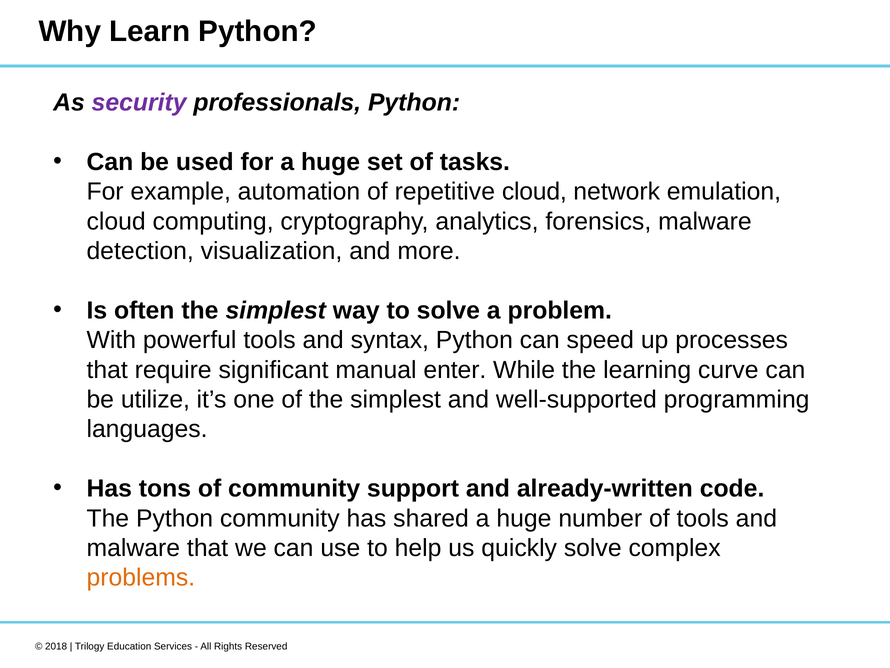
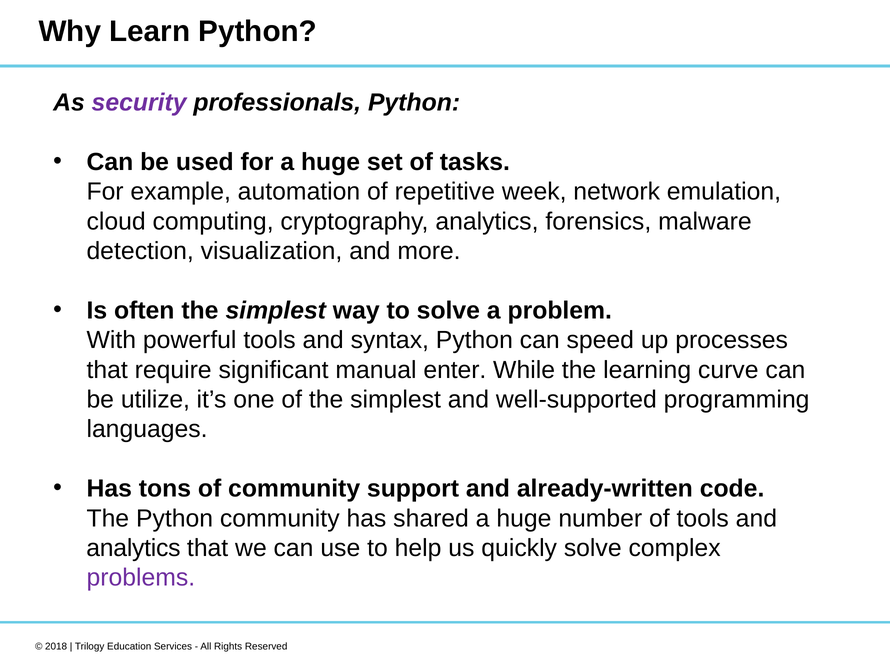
repetitive cloud: cloud -> week (534, 192)
malware: malware -> analytics (133, 548)
problems colour: orange -> purple (141, 577)
